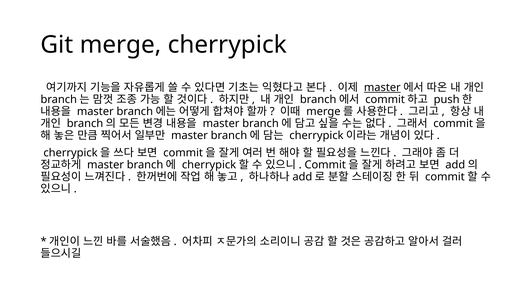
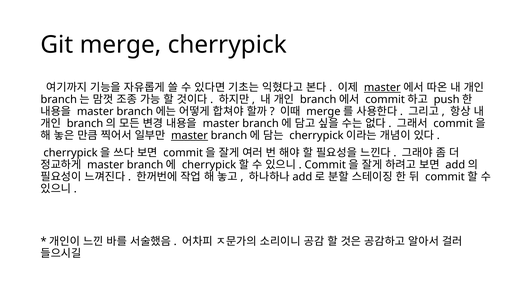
master underline: none -> present (189, 136)
